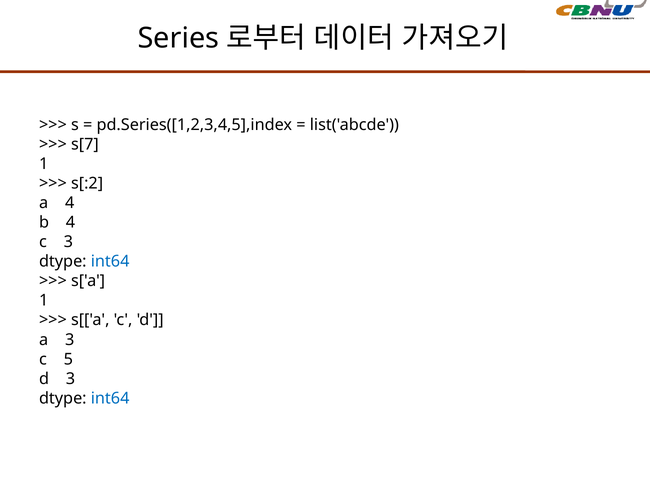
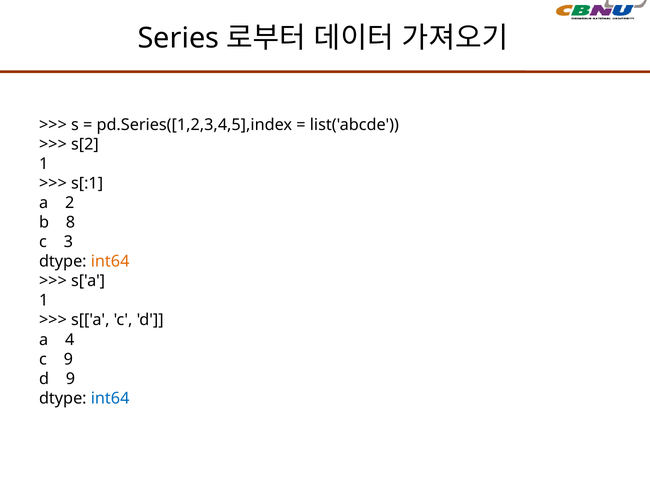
s[7: s[7 -> s[2 (85, 144)
s[:2: s[:2 -> s[:1 (87, 183)
a 4: 4 -> 2 (70, 203)
b 4: 4 -> 8 (71, 222)
int64 colour: blue -> orange (110, 261)
a 3: 3 -> 4 (70, 339)
c 5: 5 -> 9 (68, 359)
d 3: 3 -> 9 (71, 378)
